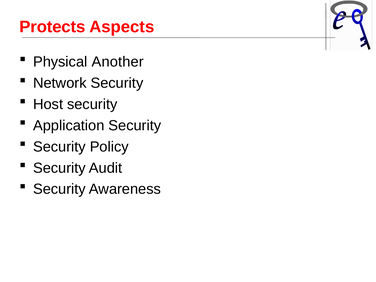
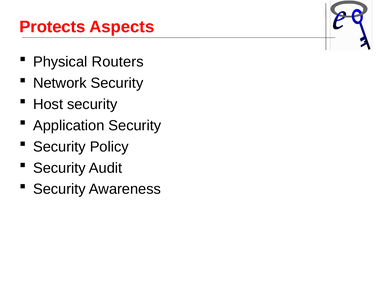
Another: Another -> Routers (118, 62)
